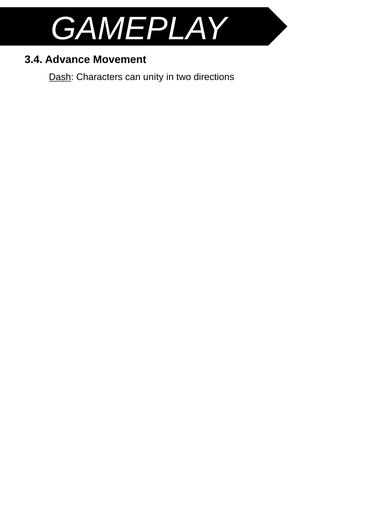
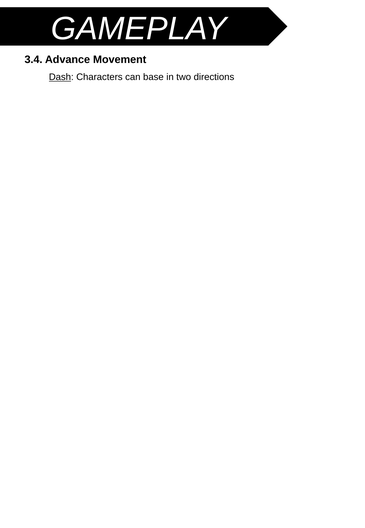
unity: unity -> base (153, 77)
